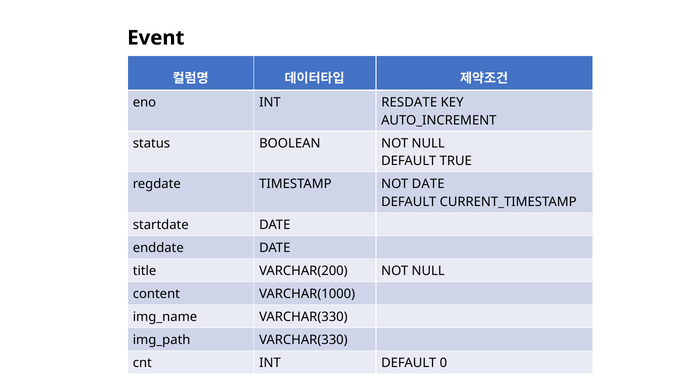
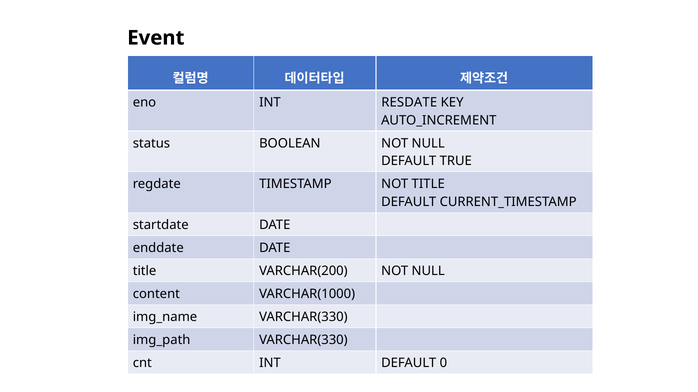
NOT DATE: DATE -> TITLE (428, 184)
